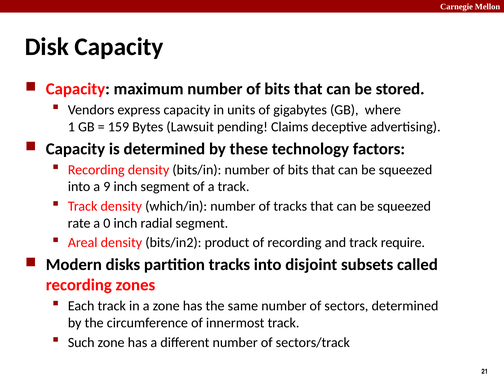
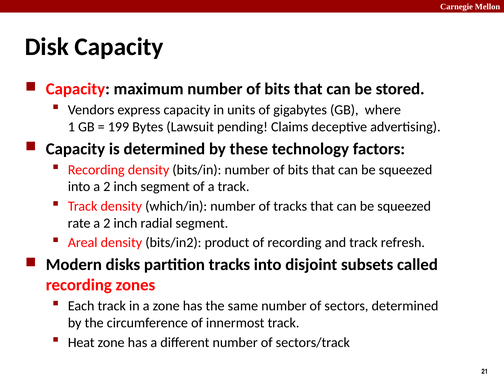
159: 159 -> 199 (119, 127)
into a 9: 9 -> 2 (107, 187)
0: 0 -> 2 (107, 223)
require: require -> refresh (403, 243)
Such: Such -> Heat (81, 342)
